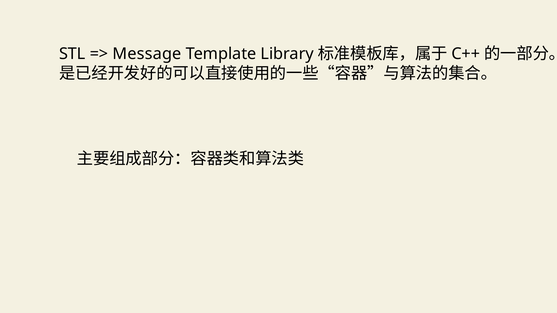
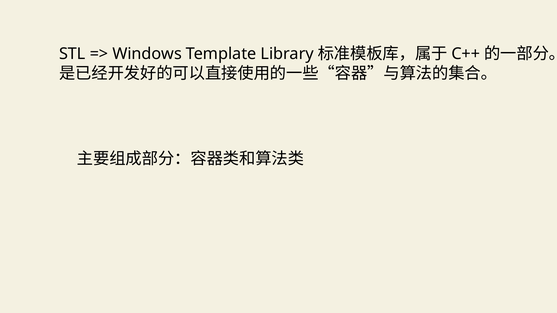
Message: Message -> Windows (147, 54)
